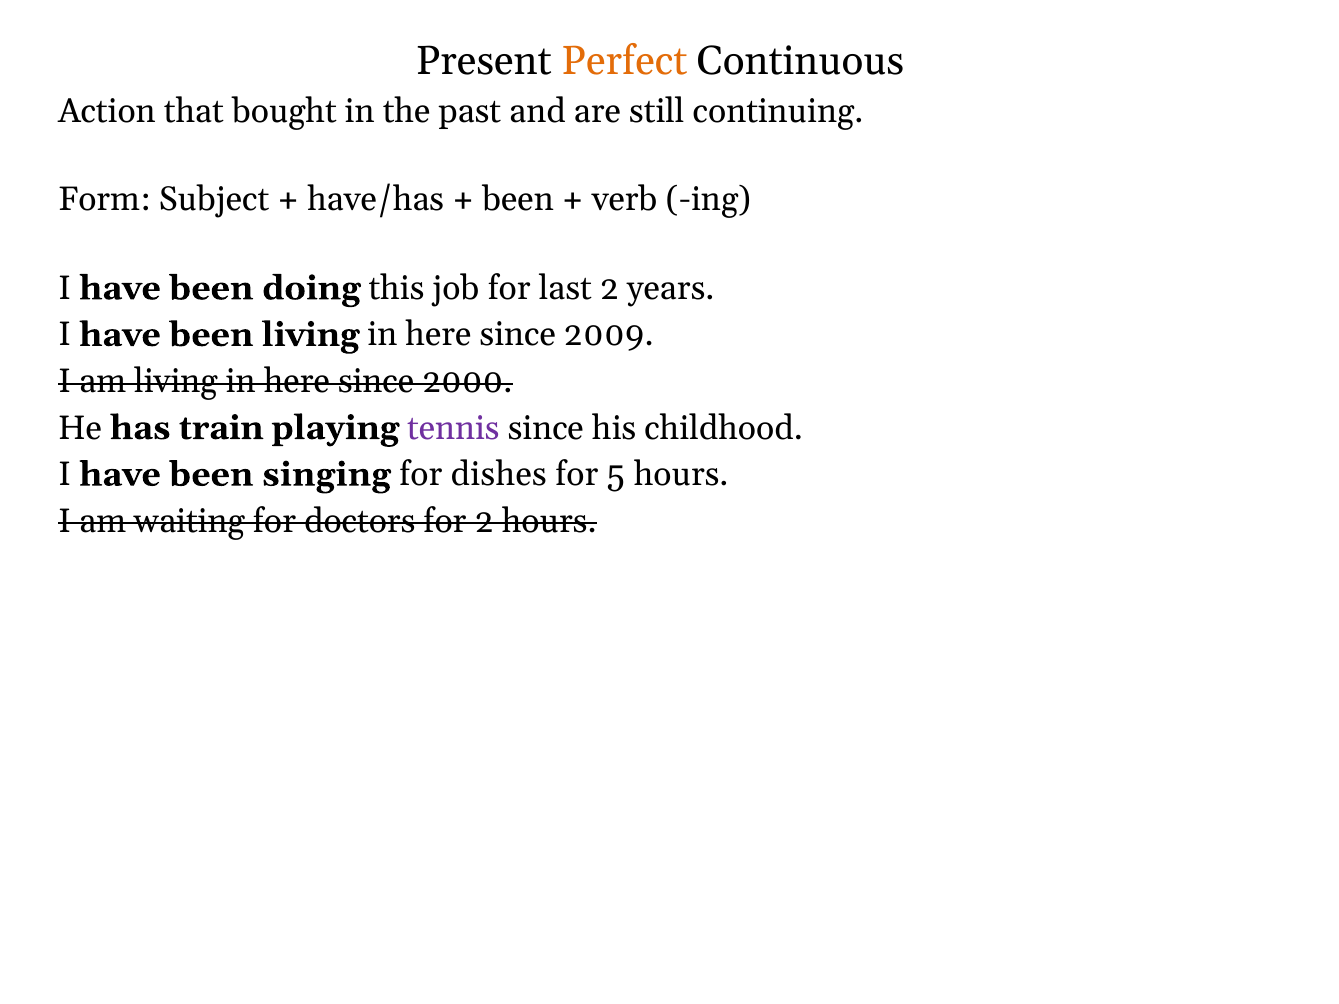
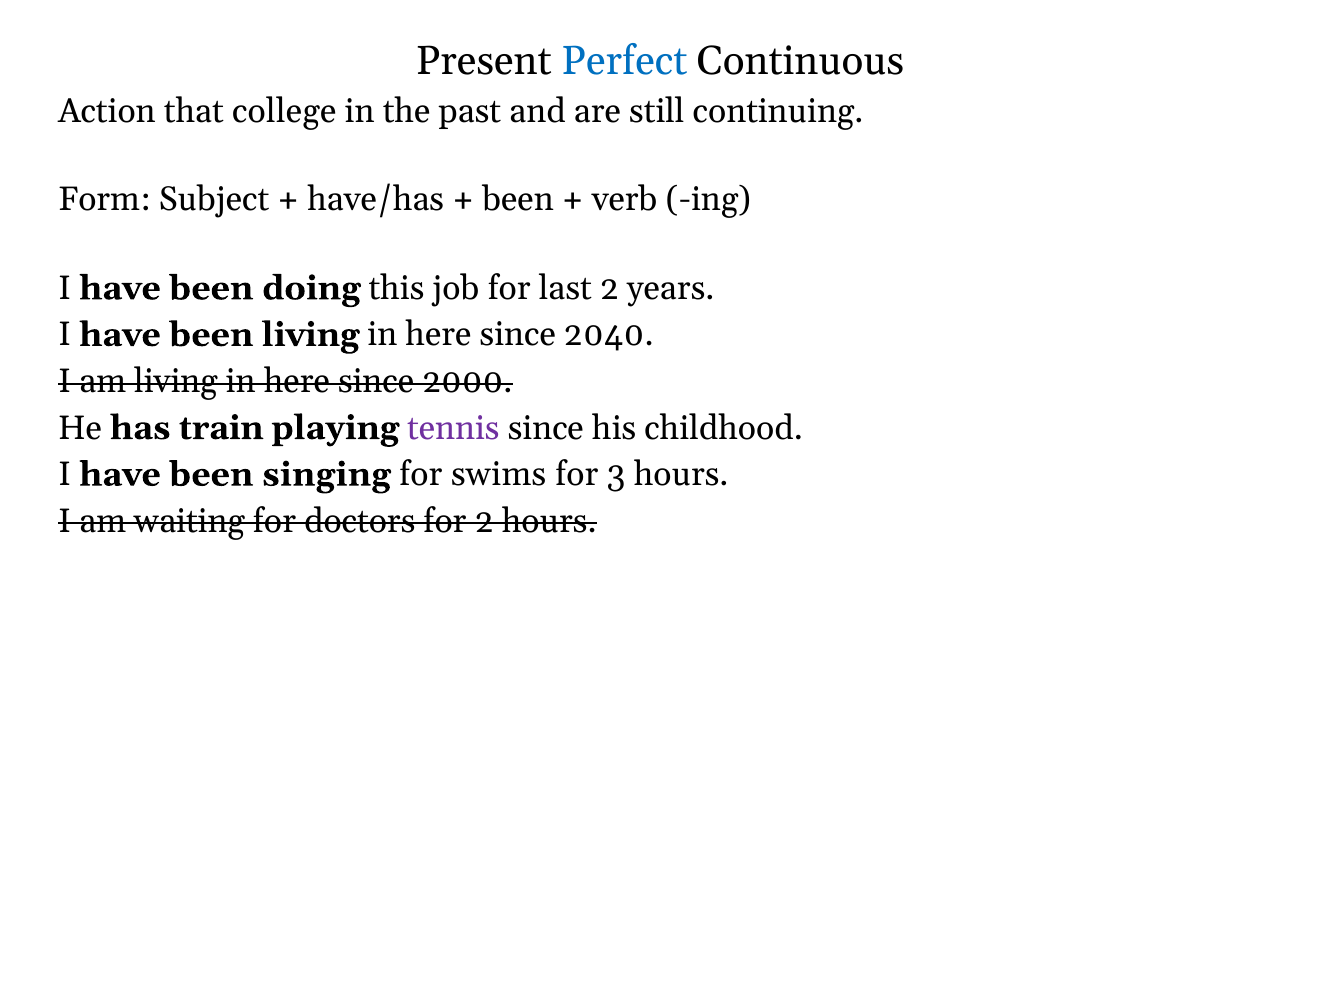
Perfect colour: orange -> blue (624, 61)
bought: bought -> college (284, 111)
2009: 2009 -> 2040 (609, 335)
dishes: dishes -> swims (499, 474)
5: 5 -> 3 (616, 474)
